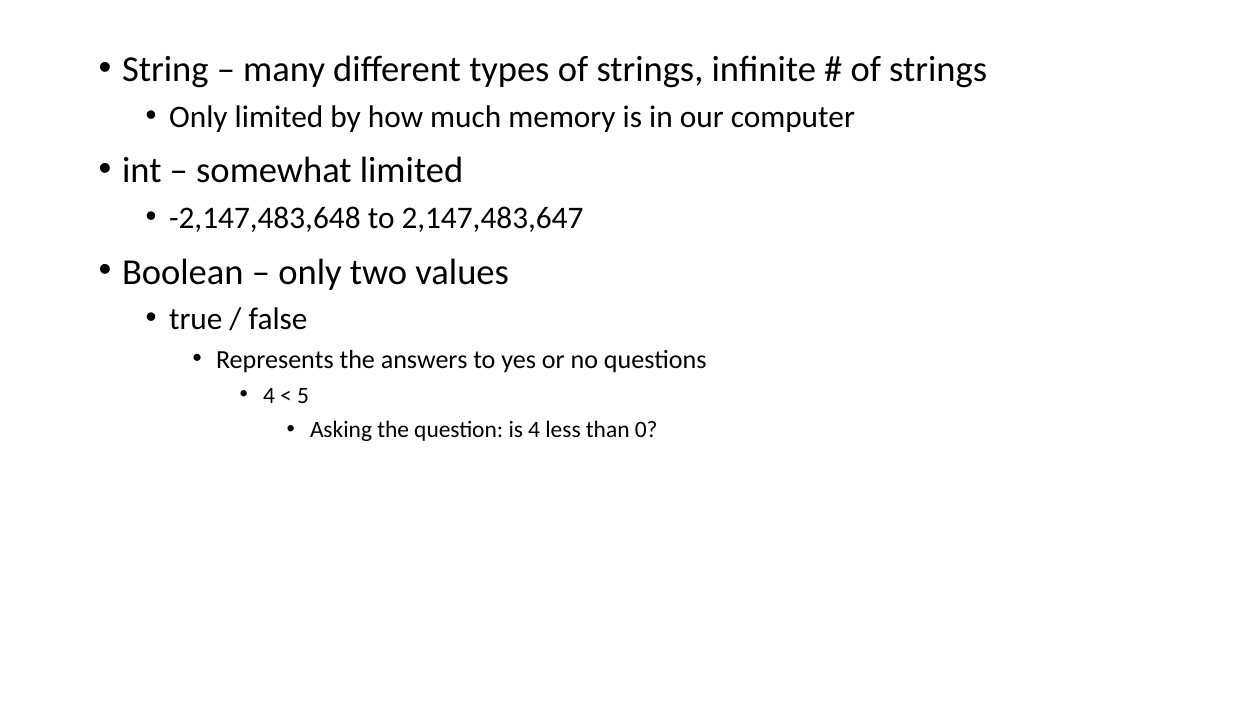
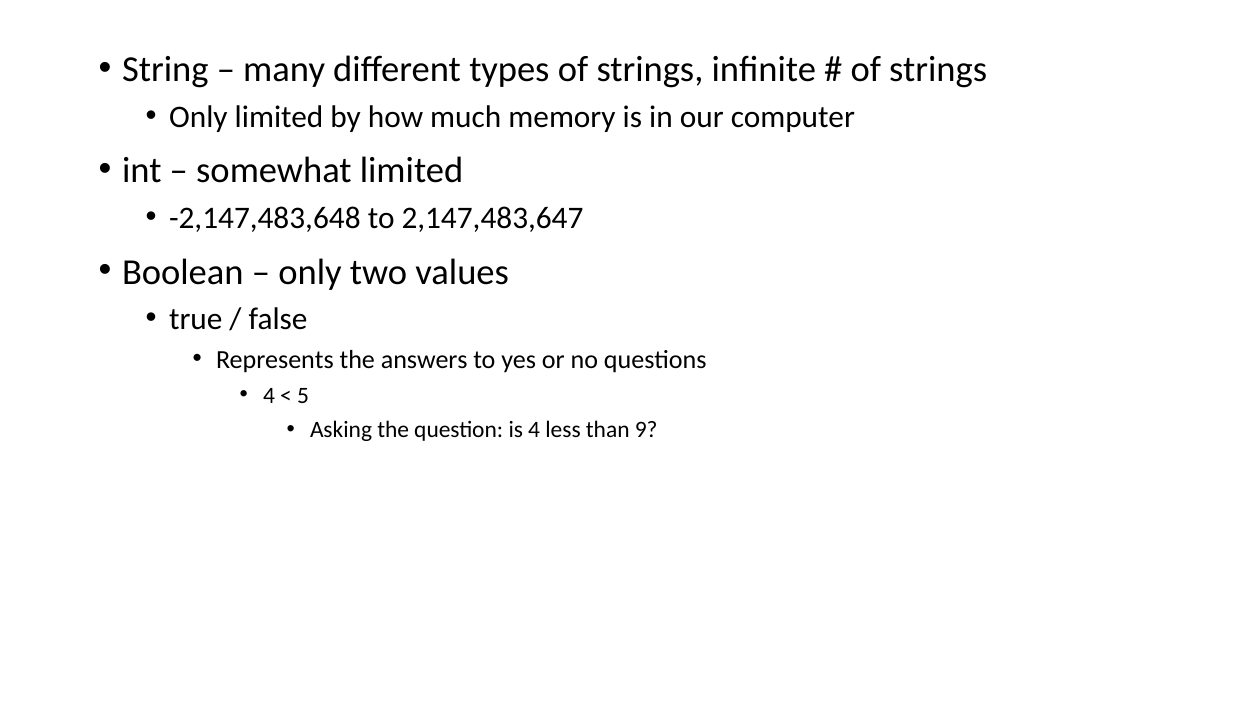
0: 0 -> 9 (646, 430)
